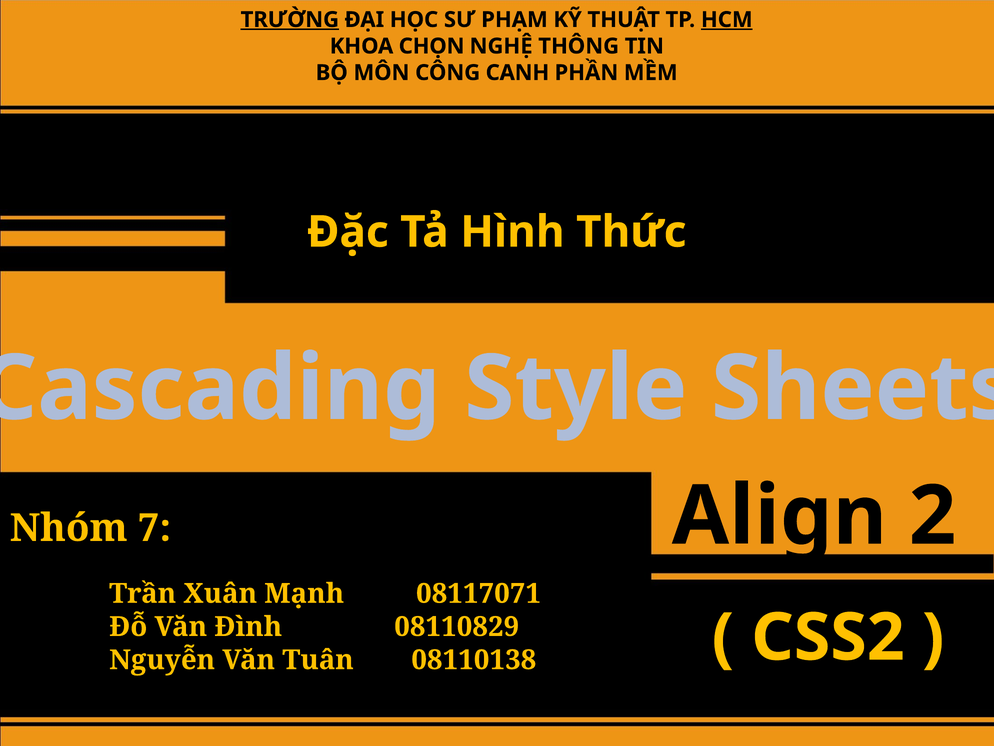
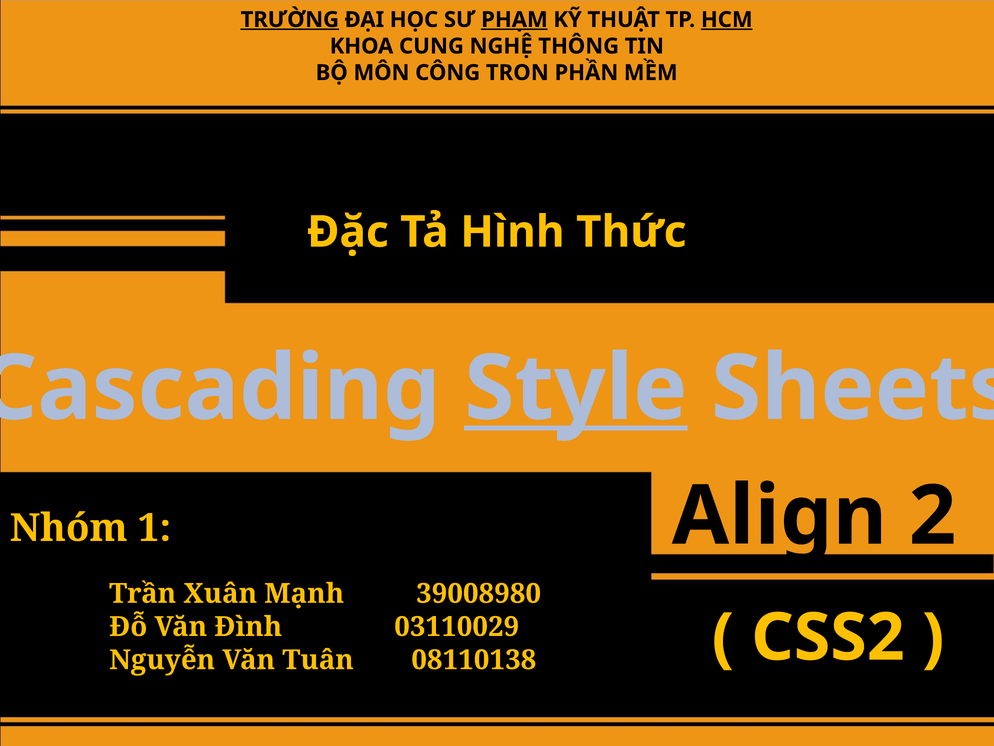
PHẠM underline: none -> present (515, 20)
CHỌN: CHỌN -> CUNG (431, 46)
CANH: CANH -> TRON (517, 73)
Style underline: none -> present (576, 389)
7: 7 -> 1 (154, 528)
08117071: 08117071 -> 39008980 (479, 593)
08110829: 08110829 -> 03110029 (457, 626)
